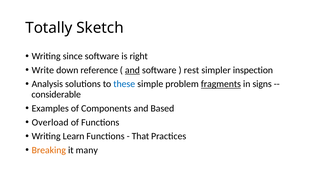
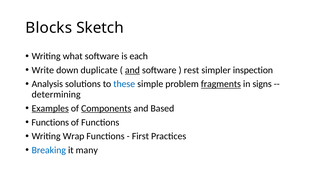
Totally: Totally -> Blocks (49, 28)
since: since -> what (73, 56)
right: right -> each (139, 56)
reference: reference -> duplicate (99, 70)
considerable: considerable -> determining (56, 95)
Examples underline: none -> present (50, 109)
Components underline: none -> present (106, 109)
Overload: Overload -> Functions (50, 123)
Learn: Learn -> Wrap (74, 136)
That: That -> First (140, 136)
Breaking colour: orange -> blue (49, 150)
